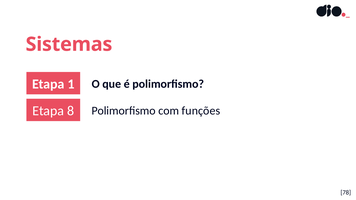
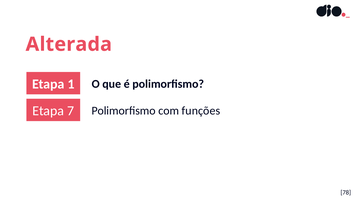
Sistemas: Sistemas -> Alterada (69, 44)
8: 8 -> 7 (71, 111)
